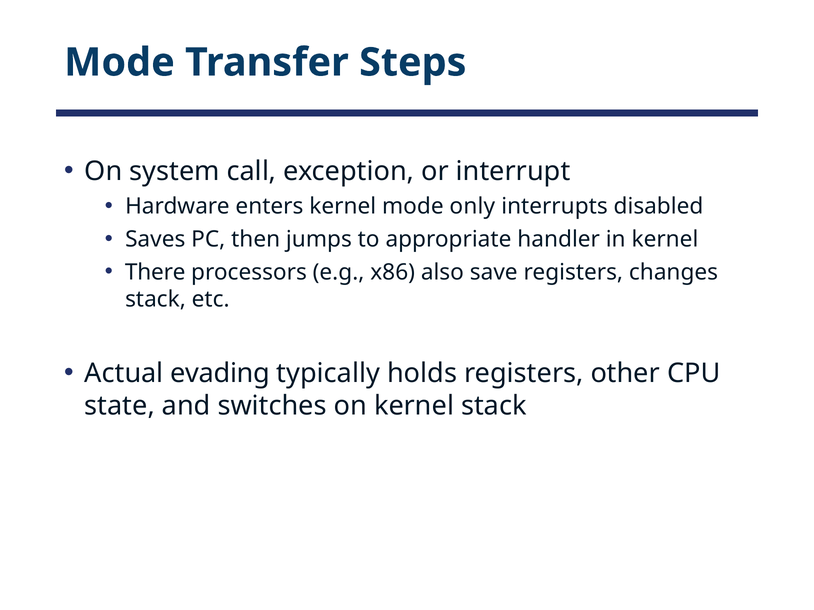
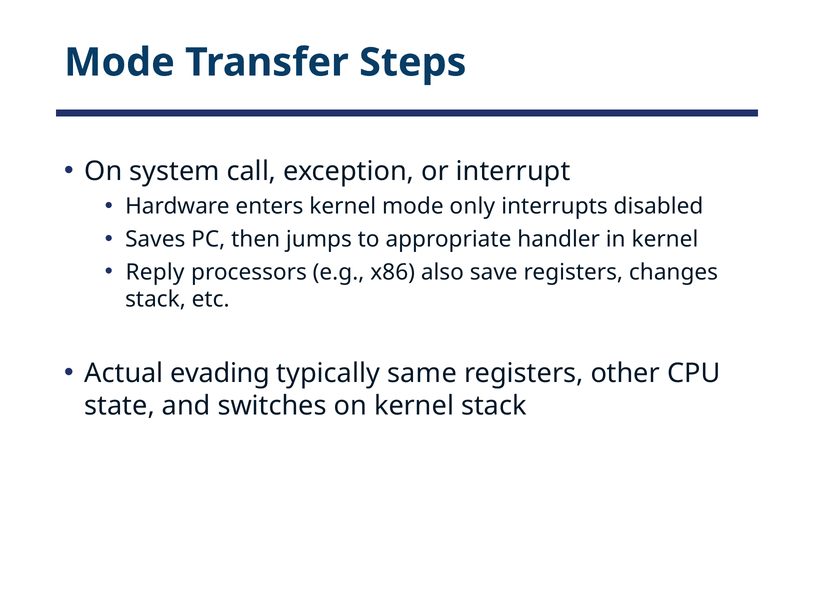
There: There -> Reply (155, 272)
holds: holds -> same (422, 374)
